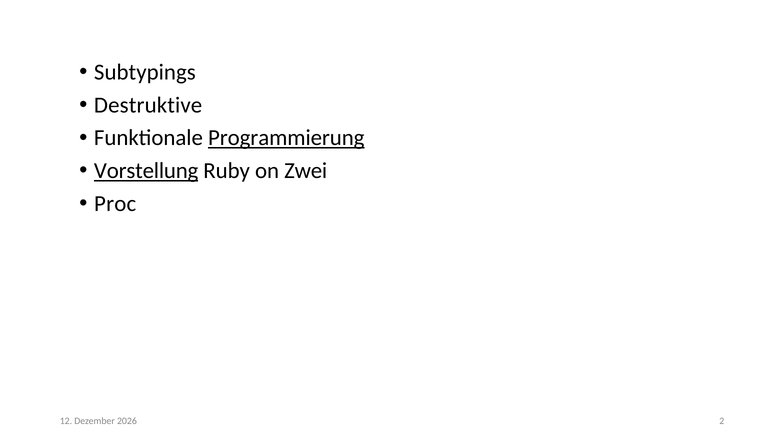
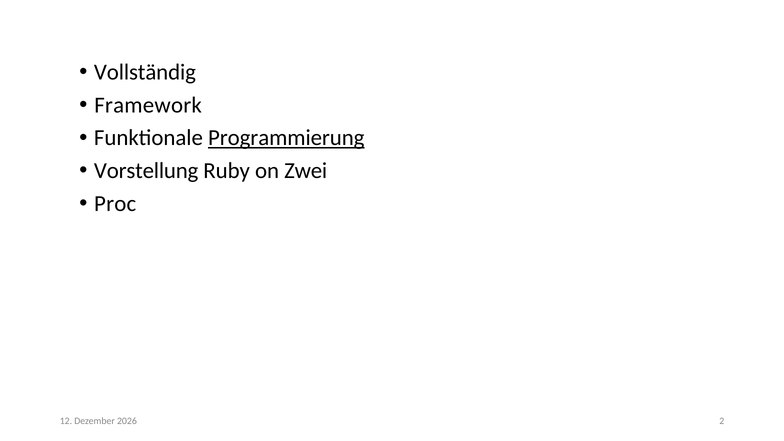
Subtypings: Subtypings -> Vollständig (145, 72)
Destruktive: Destruktive -> Framework (148, 105)
Vorstellung underline: present -> none (146, 171)
